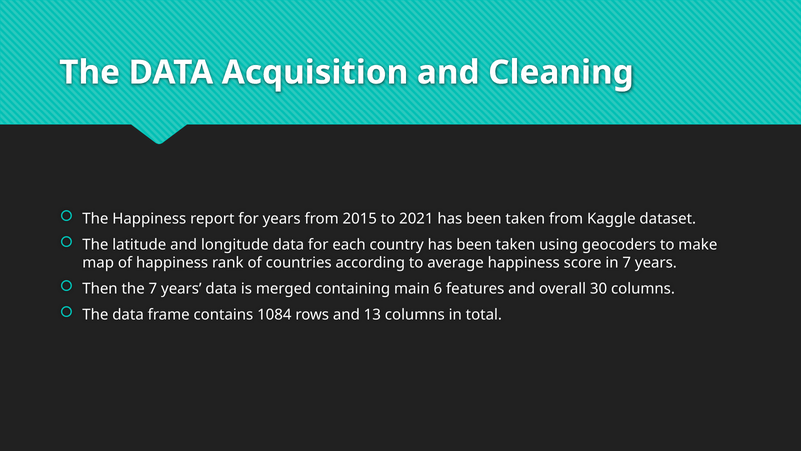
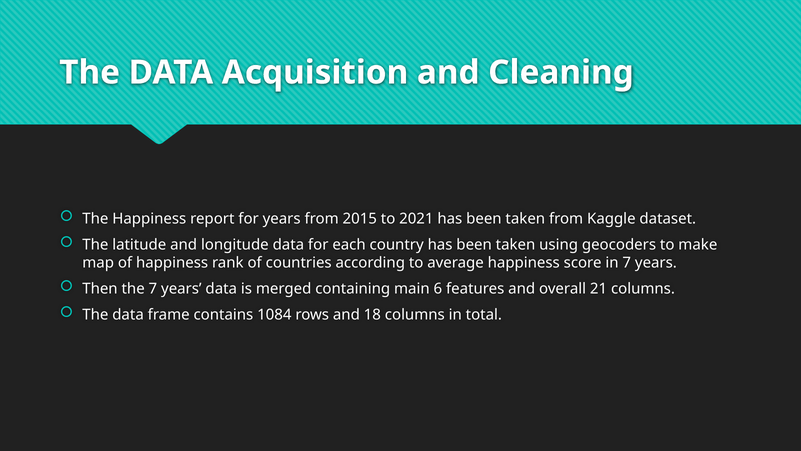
30: 30 -> 21 (599, 289)
13: 13 -> 18 (372, 315)
